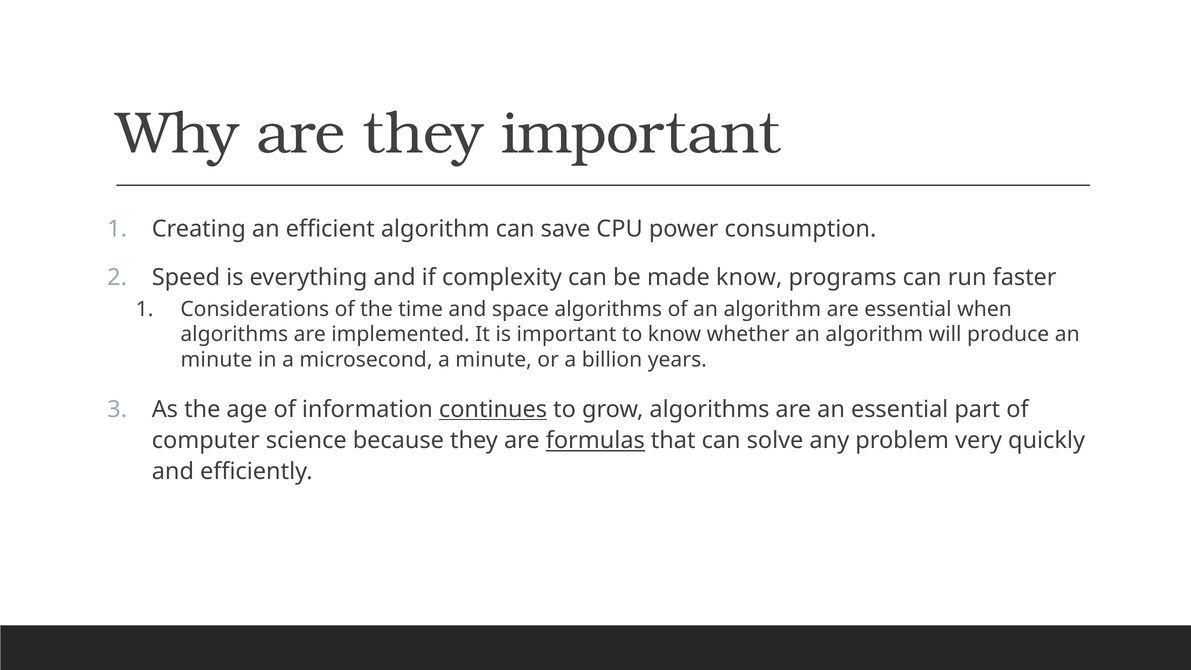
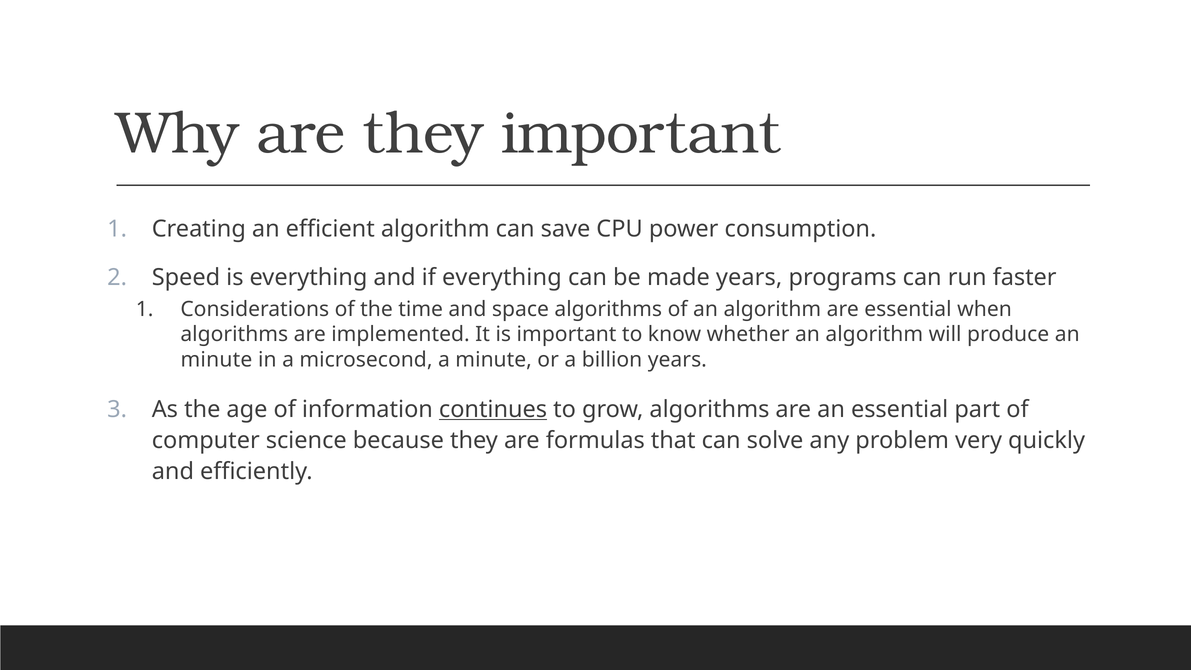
if complexity: complexity -> everything (502, 277)
made know: know -> years (749, 277)
formulas underline: present -> none (595, 440)
